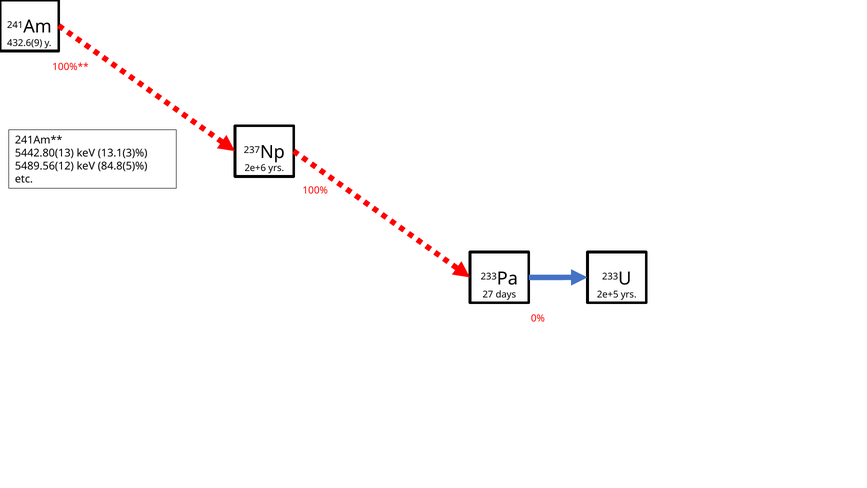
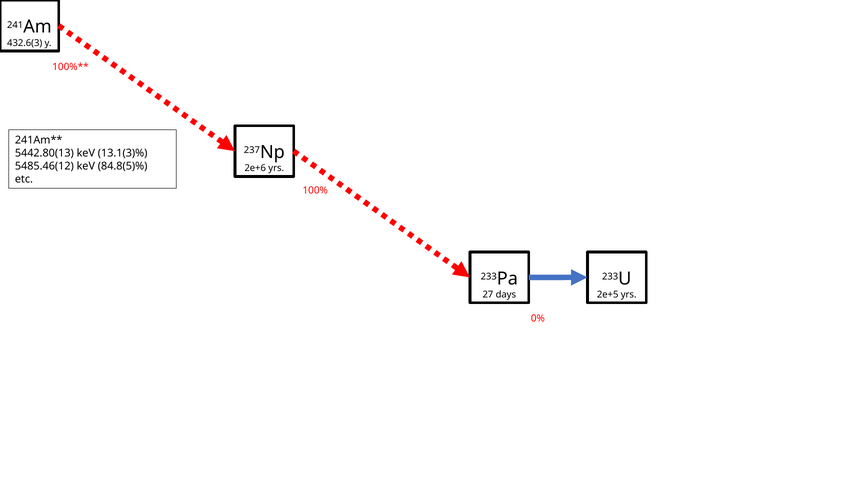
432.6(9: 432.6(9 -> 432.6(3 (25, 43)
5489.56(12: 5489.56(12 -> 5485.46(12 (44, 166)
